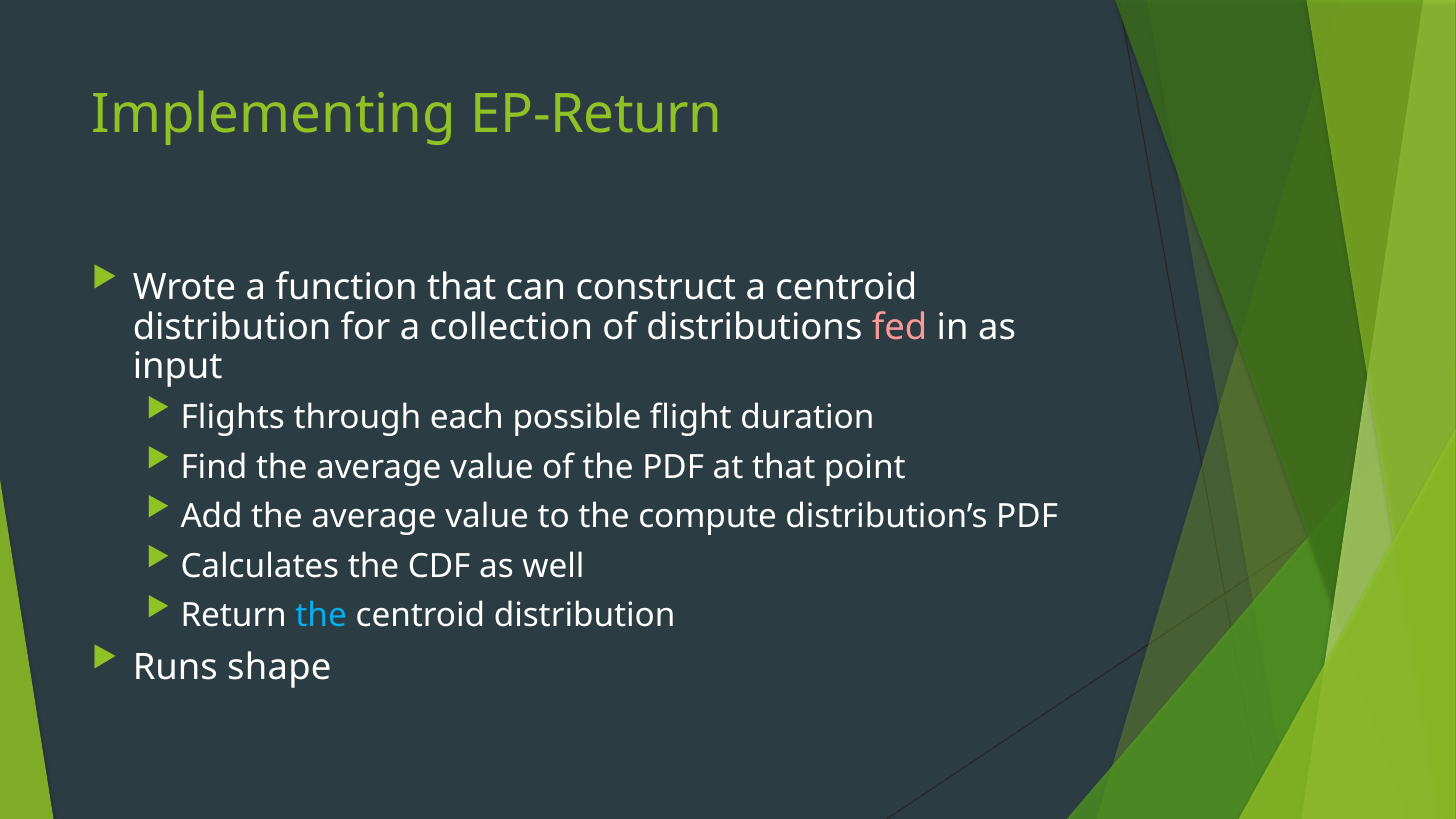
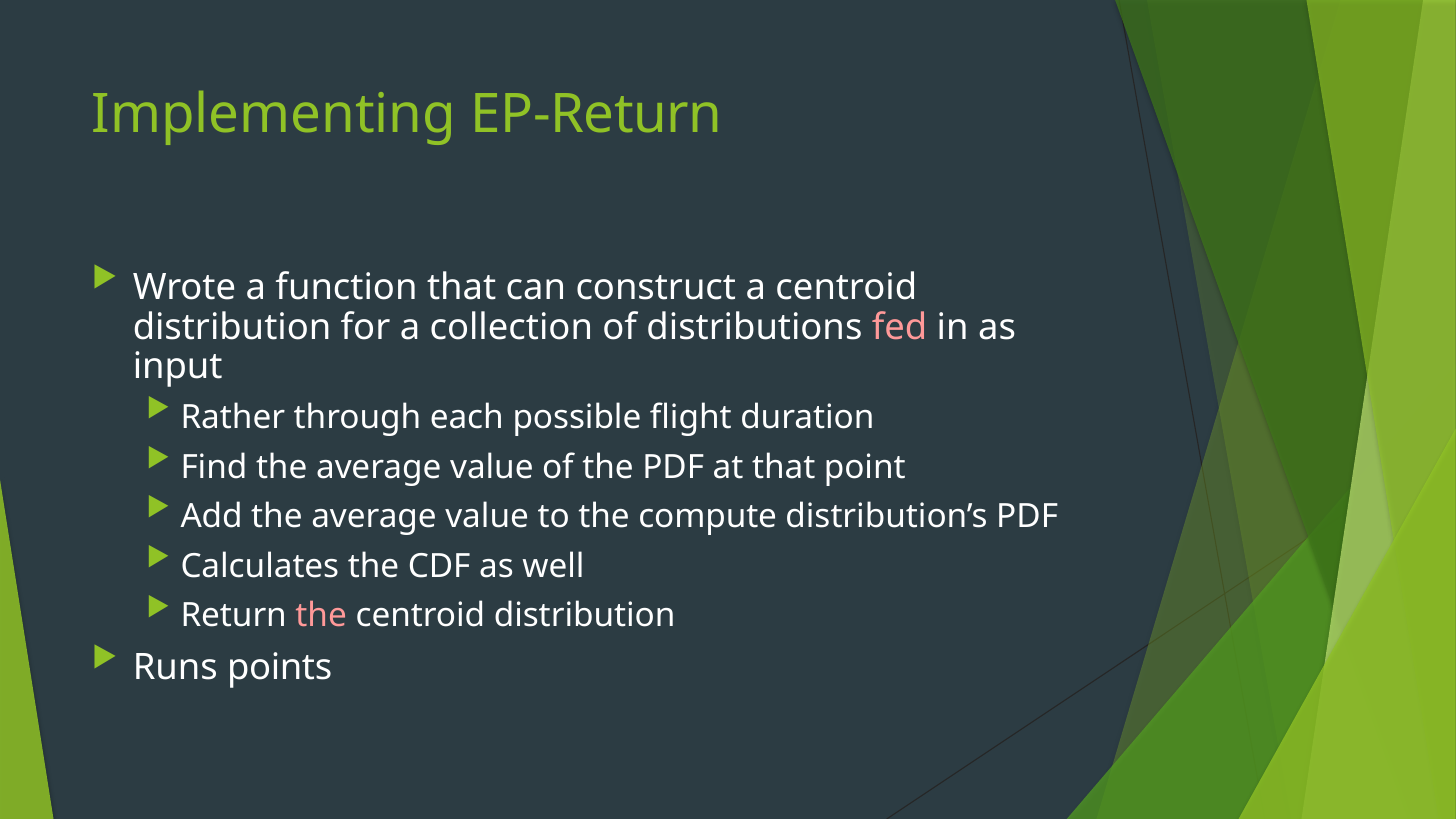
Flights: Flights -> Rather (233, 417)
the colour: light blue -> pink (321, 616)
shape: shape -> points (280, 668)
